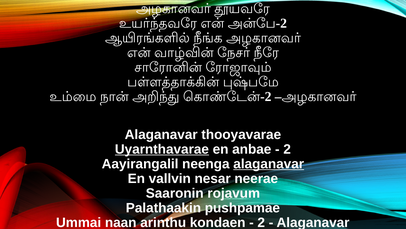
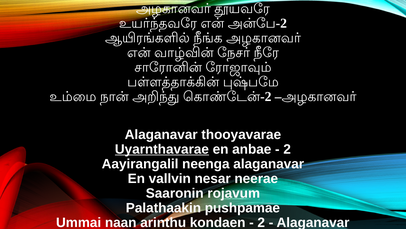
alaganavar underline: present -> none (269, 163)
